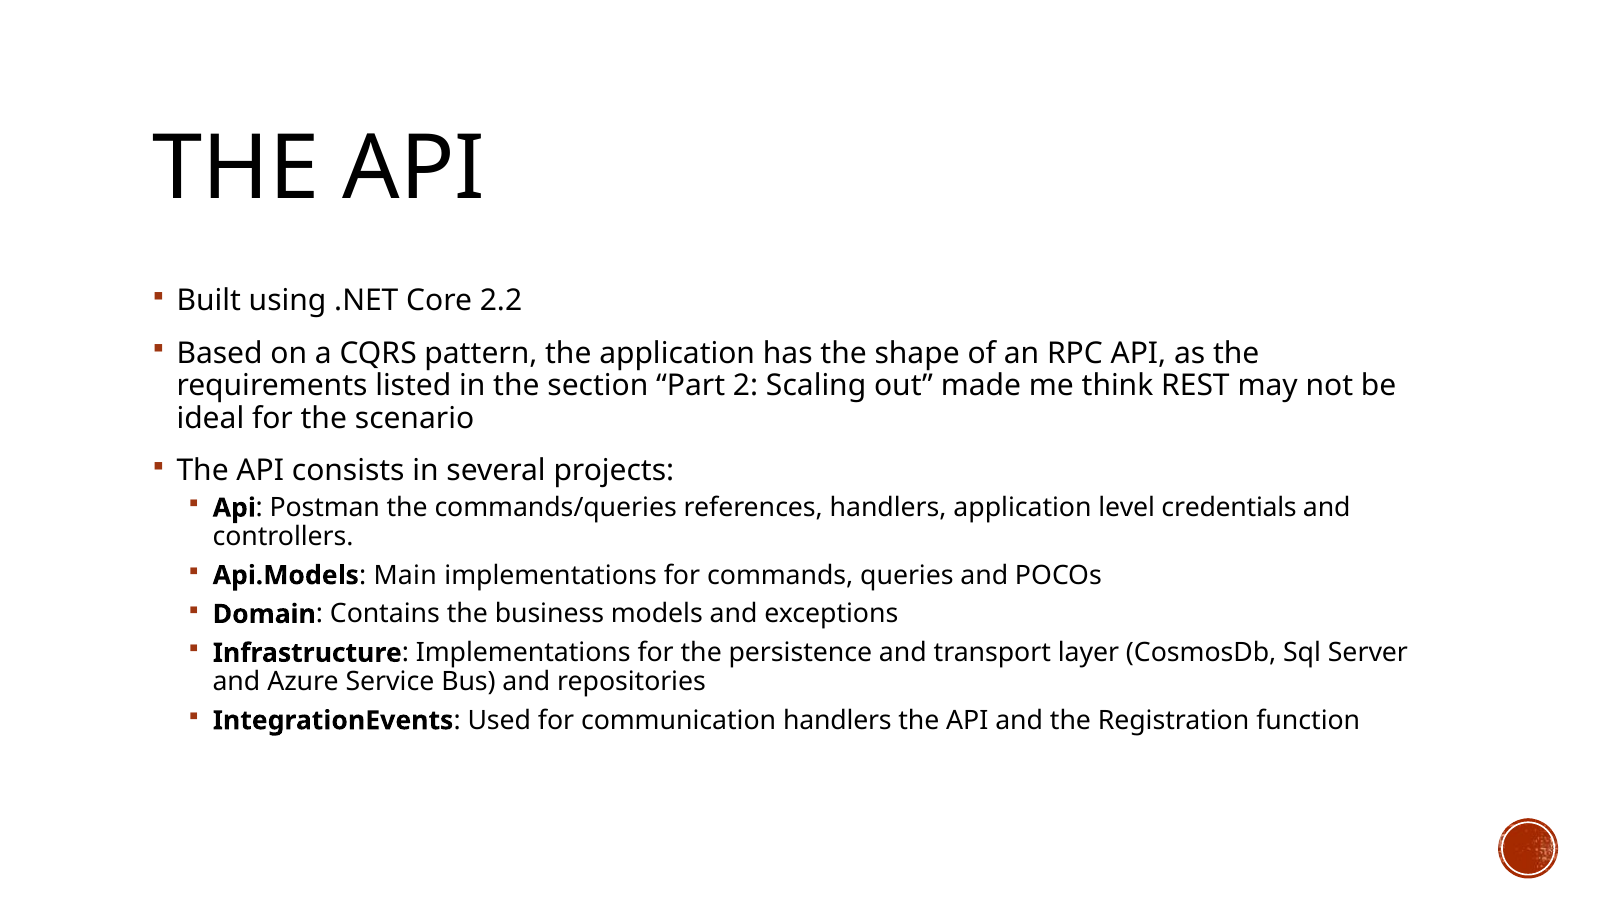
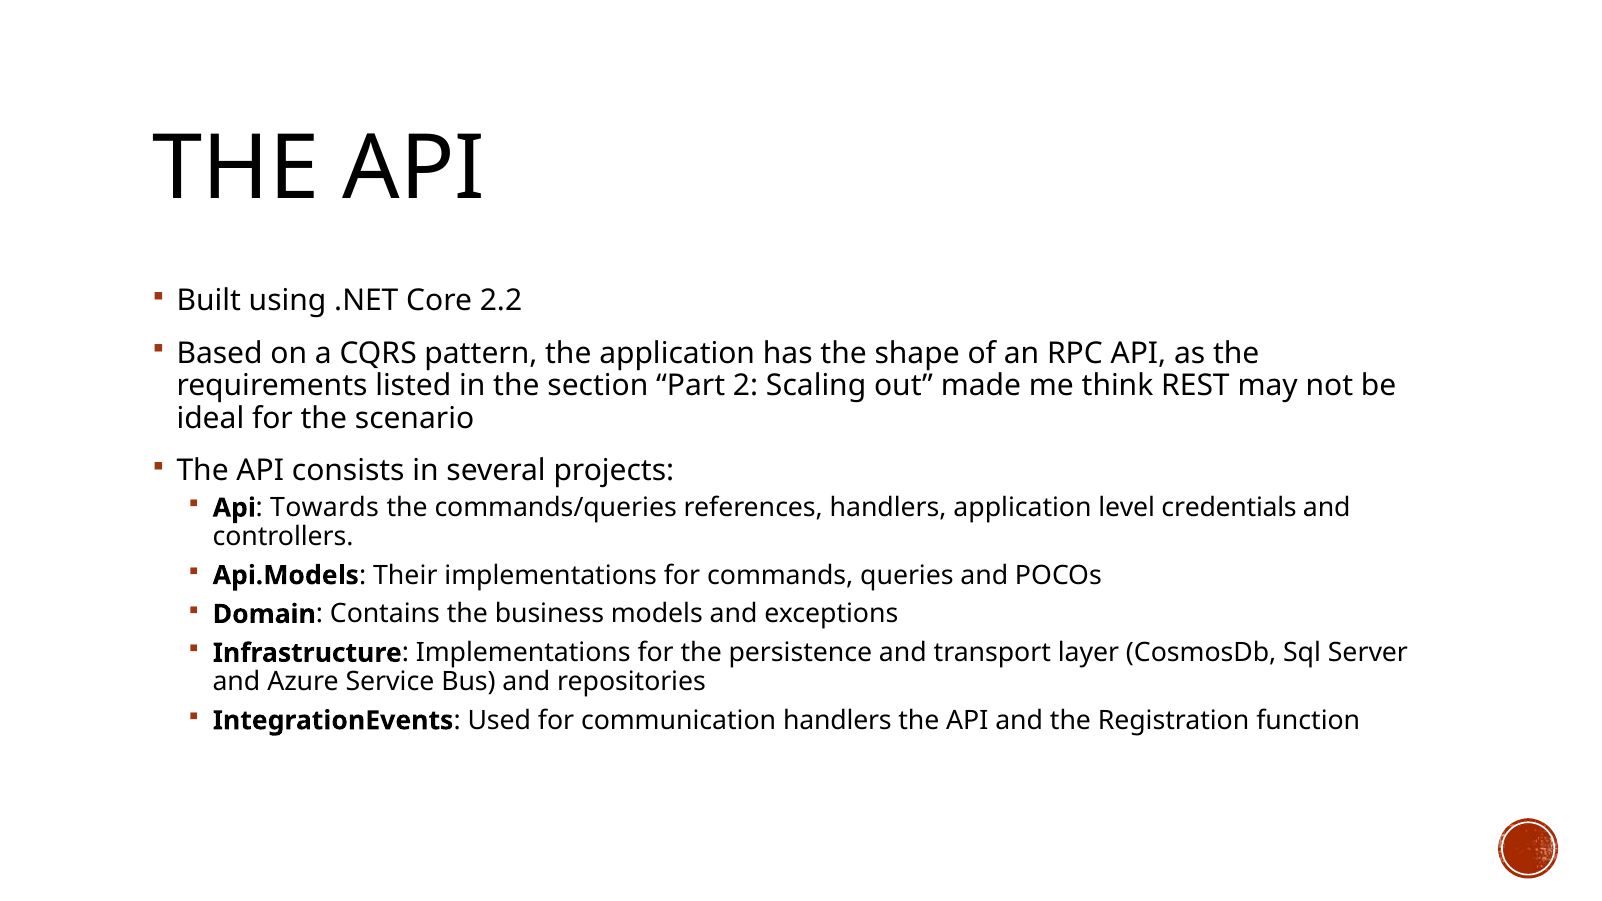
Postman: Postman -> Towards (325, 508)
Main: Main -> Their (405, 575)
